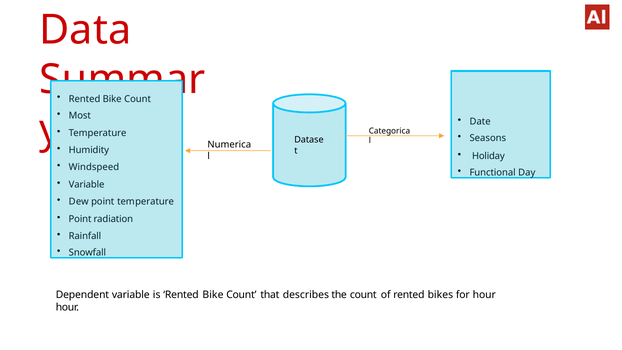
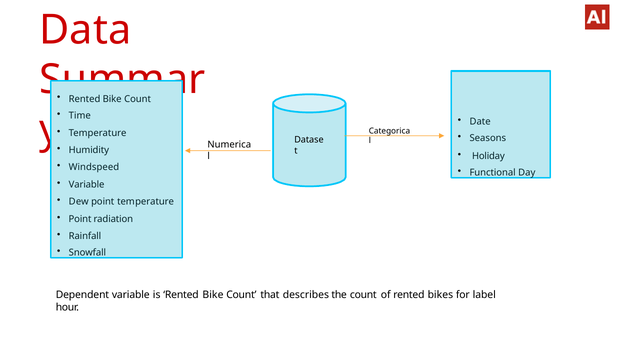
Most: Most -> Time (80, 116)
for hour: hour -> label (484, 295)
